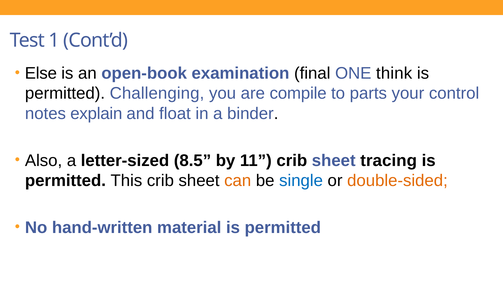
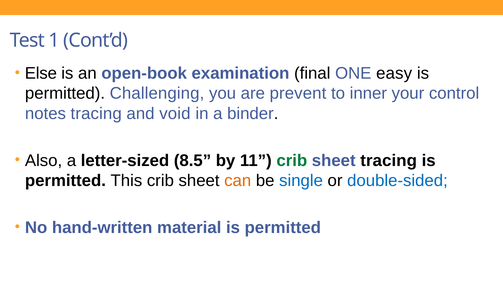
think: think -> easy (394, 73)
compile: compile -> prevent (298, 93)
parts: parts -> inner (368, 93)
notes explain: explain -> tracing (96, 114)
float: float -> void (175, 114)
crib colour: black -> green (292, 160)
double-sided colour: orange -> blue (397, 181)
